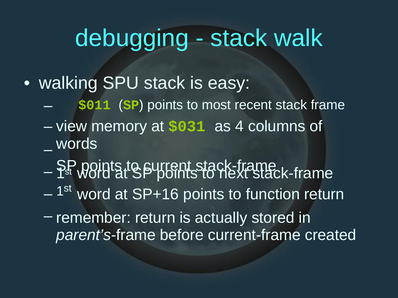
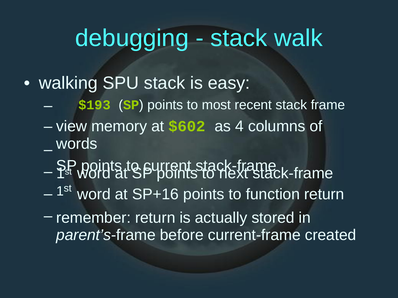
$011: $011 -> $193 (94, 105)
$031: $031 -> $602 (187, 126)
